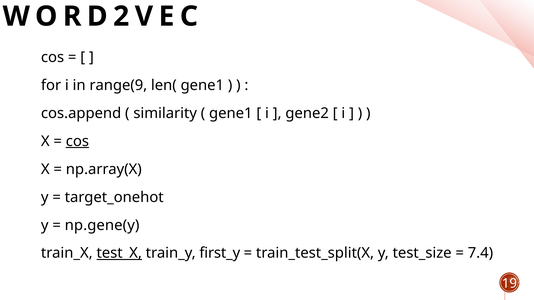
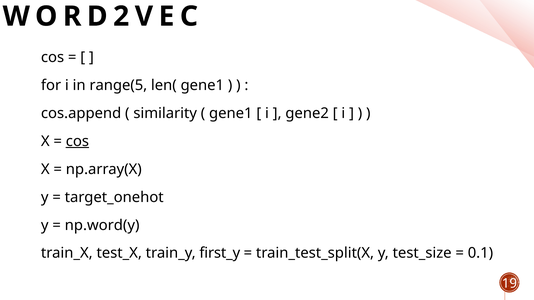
range(9: range(9 -> range(5 (118, 85)
np.gene(y: np.gene(y -> np.word(y (102, 225)
test_X underline: present -> none (119, 253)
7.4: 7.4 -> 0.1 (480, 253)
